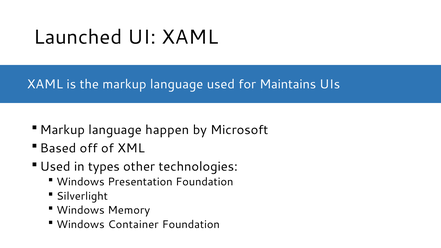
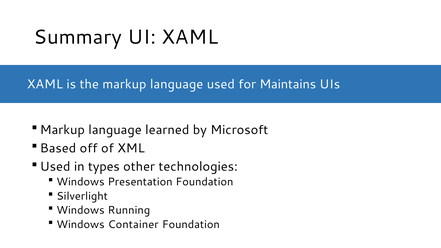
Launched: Launched -> Summary (78, 37)
happen: happen -> learned (167, 130)
Memory: Memory -> Running (129, 210)
